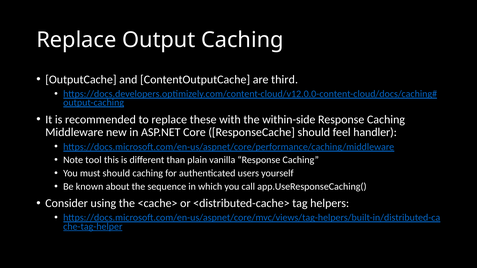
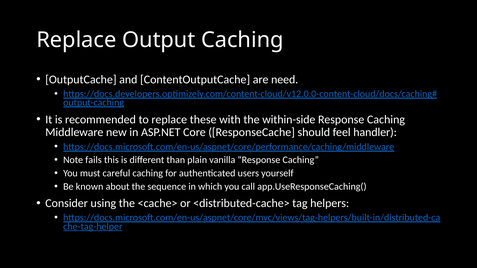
third: third -> need (285, 80)
tool: tool -> fails (93, 160)
must should: should -> careful (116, 173)
